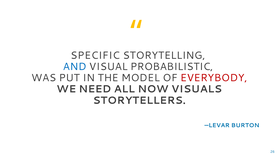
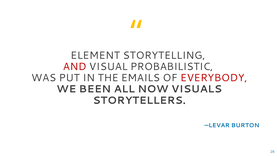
SPECIFIC: SPECIFIC -> ELEMENT (95, 55)
AND colour: blue -> red (75, 67)
MODEL: MODEL -> EMAILS (141, 78)
NEED: NEED -> BEEN (95, 89)
